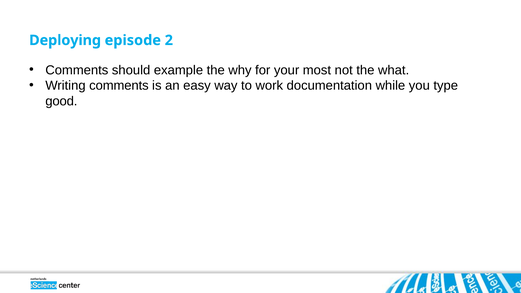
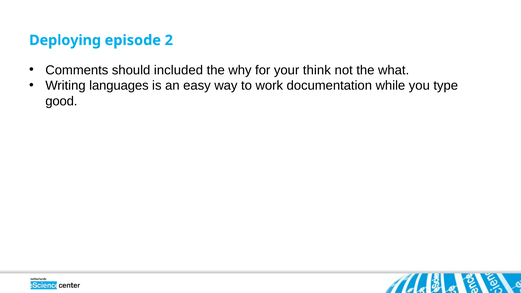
example: example -> included (178, 70)
most: most -> think (317, 70)
Writing comments: comments -> languages (119, 86)
